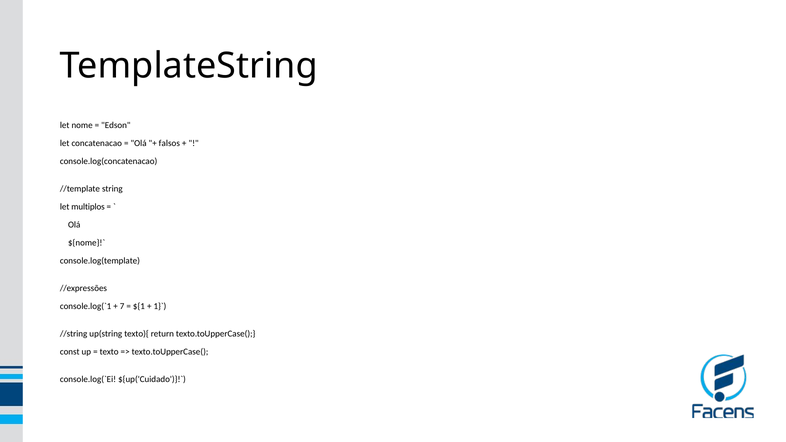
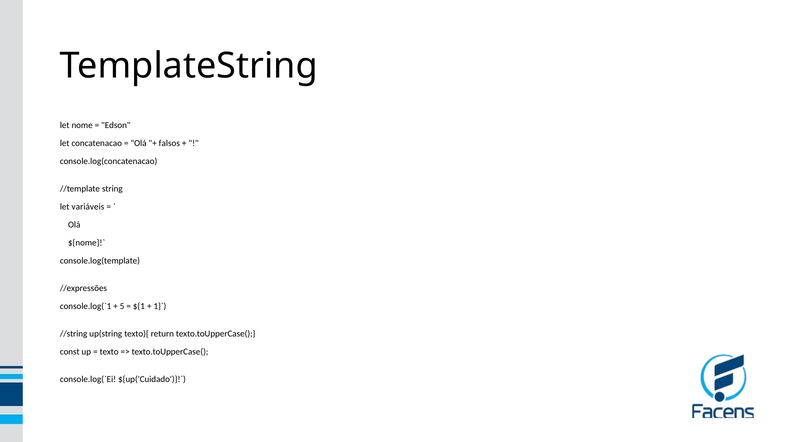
multiplos: multiplos -> variáveis (88, 207)
7: 7 -> 5 (122, 306)
